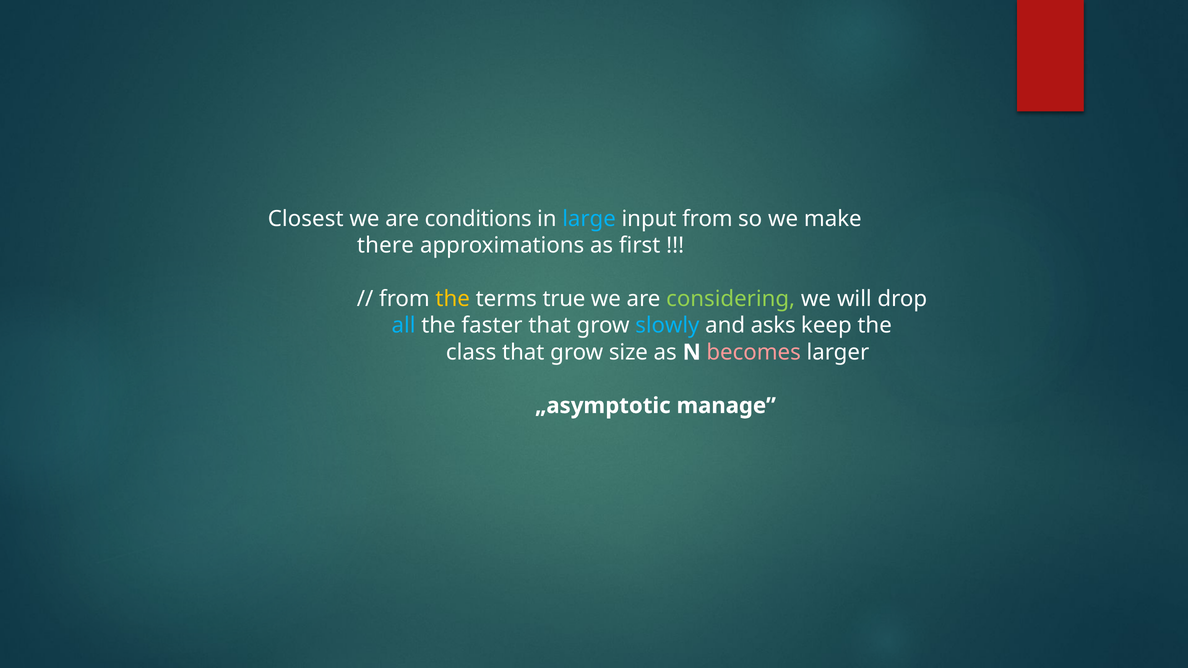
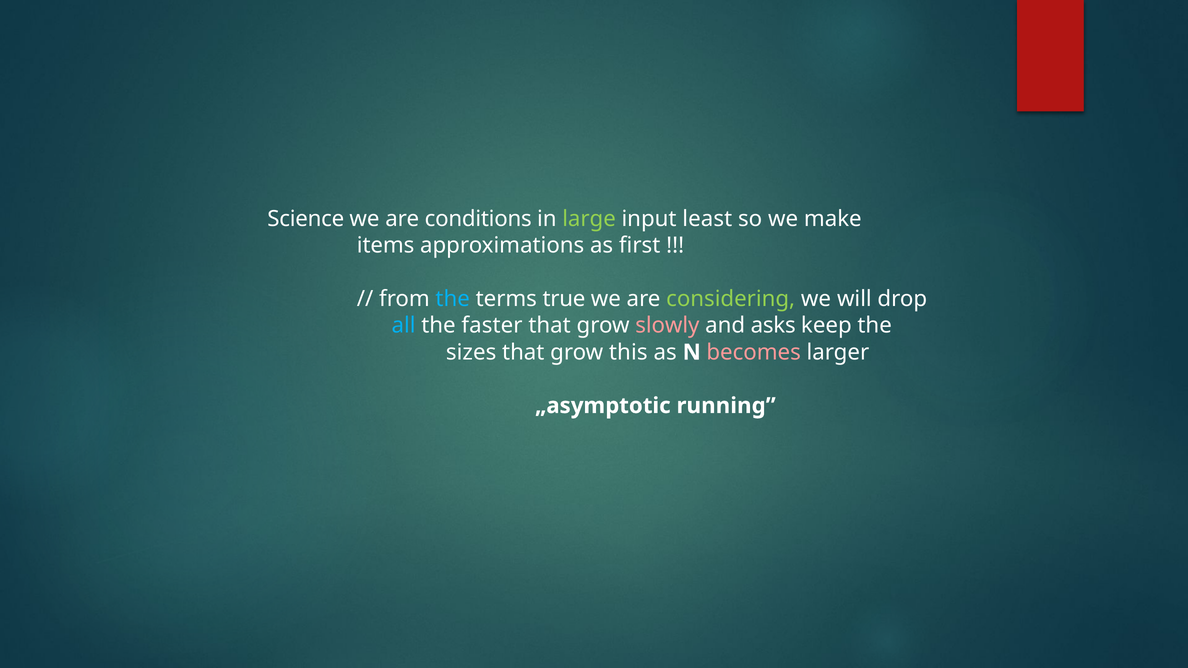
Closest: Closest -> Science (306, 219)
large colour: light blue -> light green (589, 219)
input from: from -> least (707, 219)
there: there -> items (386, 245)
the colour: yellow -> light blue (453, 299)
slowly colour: light blue -> pink (667, 326)
class: class -> sizes (471, 352)
size: size -> this (628, 352)
manage: manage -> running (726, 406)
